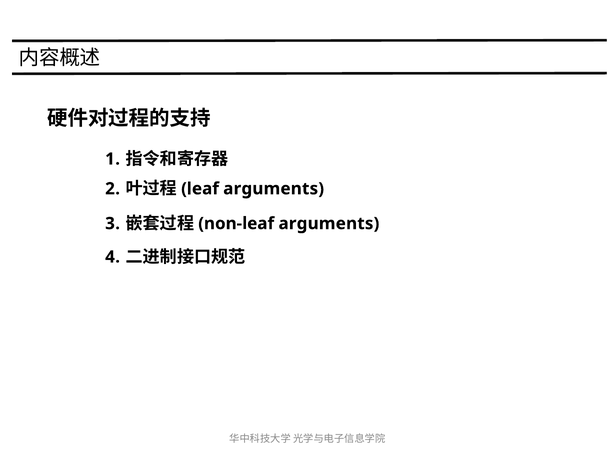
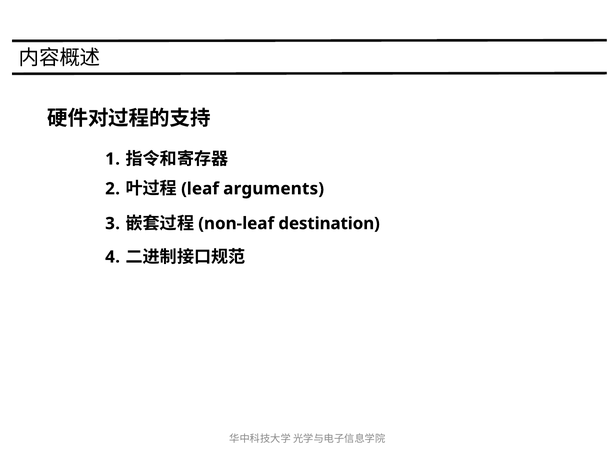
arguments: arguments -> destination (329, 224)
